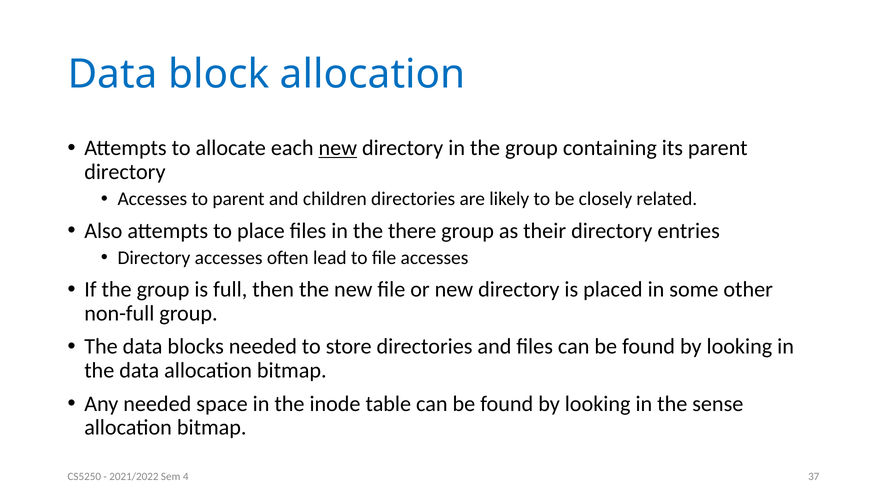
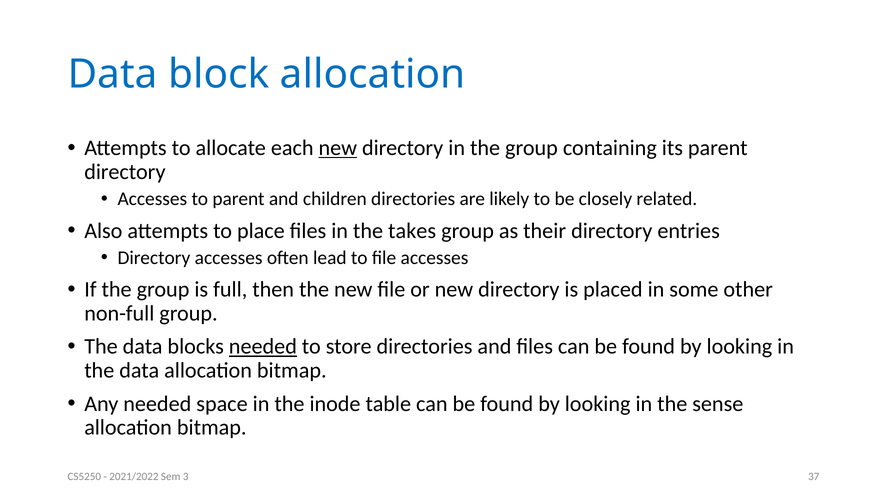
there: there -> takes (412, 231)
needed underline: none -> present (263, 347)
4: 4 -> 3 (186, 476)
